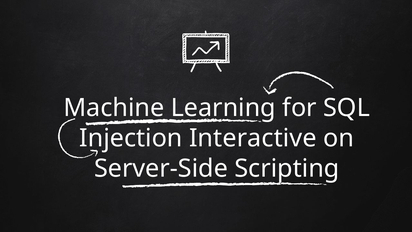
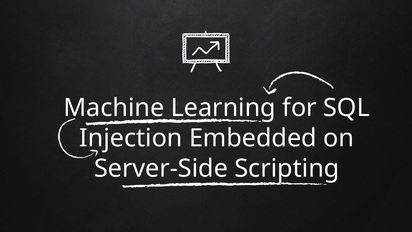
Interactive: Interactive -> Embedded (253, 138)
